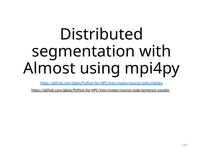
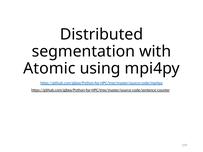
Almost: Almost -> Atomic (49, 68)
